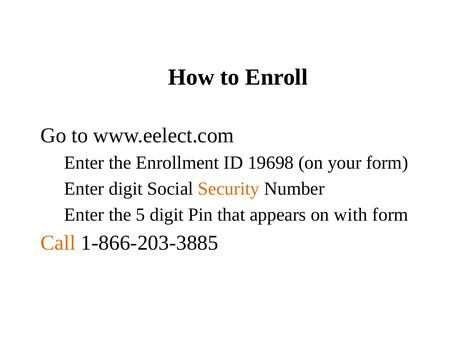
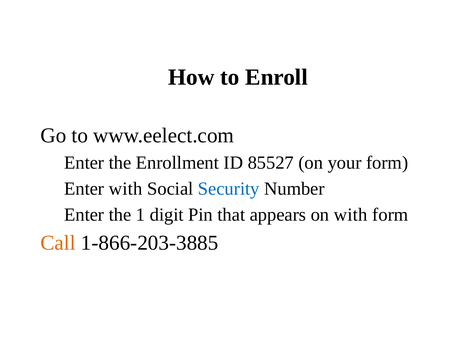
19698: 19698 -> 85527 (271, 163)
Enter digit: digit -> with (126, 189)
Security colour: orange -> blue (229, 189)
5: 5 -> 1 (141, 215)
